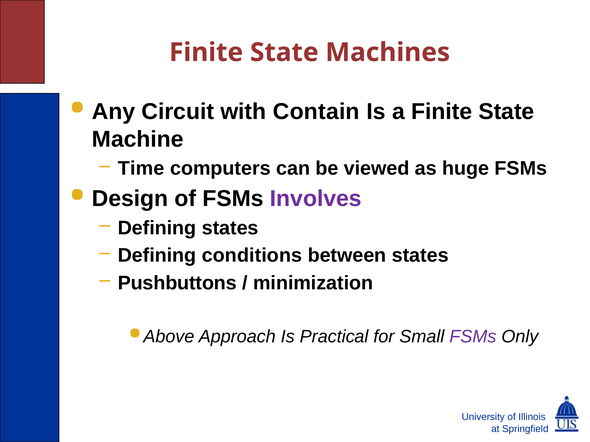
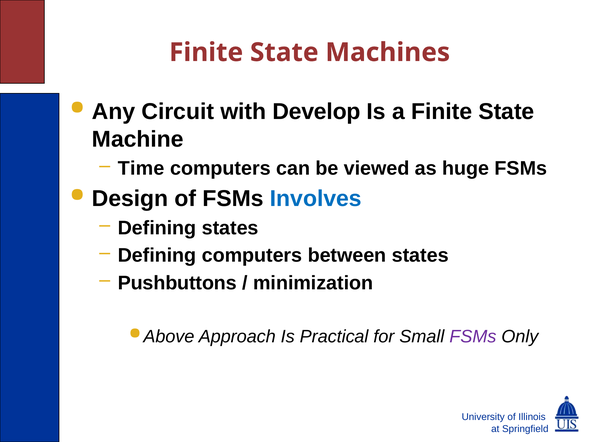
Contain: Contain -> Develop (316, 112)
Involves colour: purple -> blue (316, 199)
Defining conditions: conditions -> computers (252, 256)
